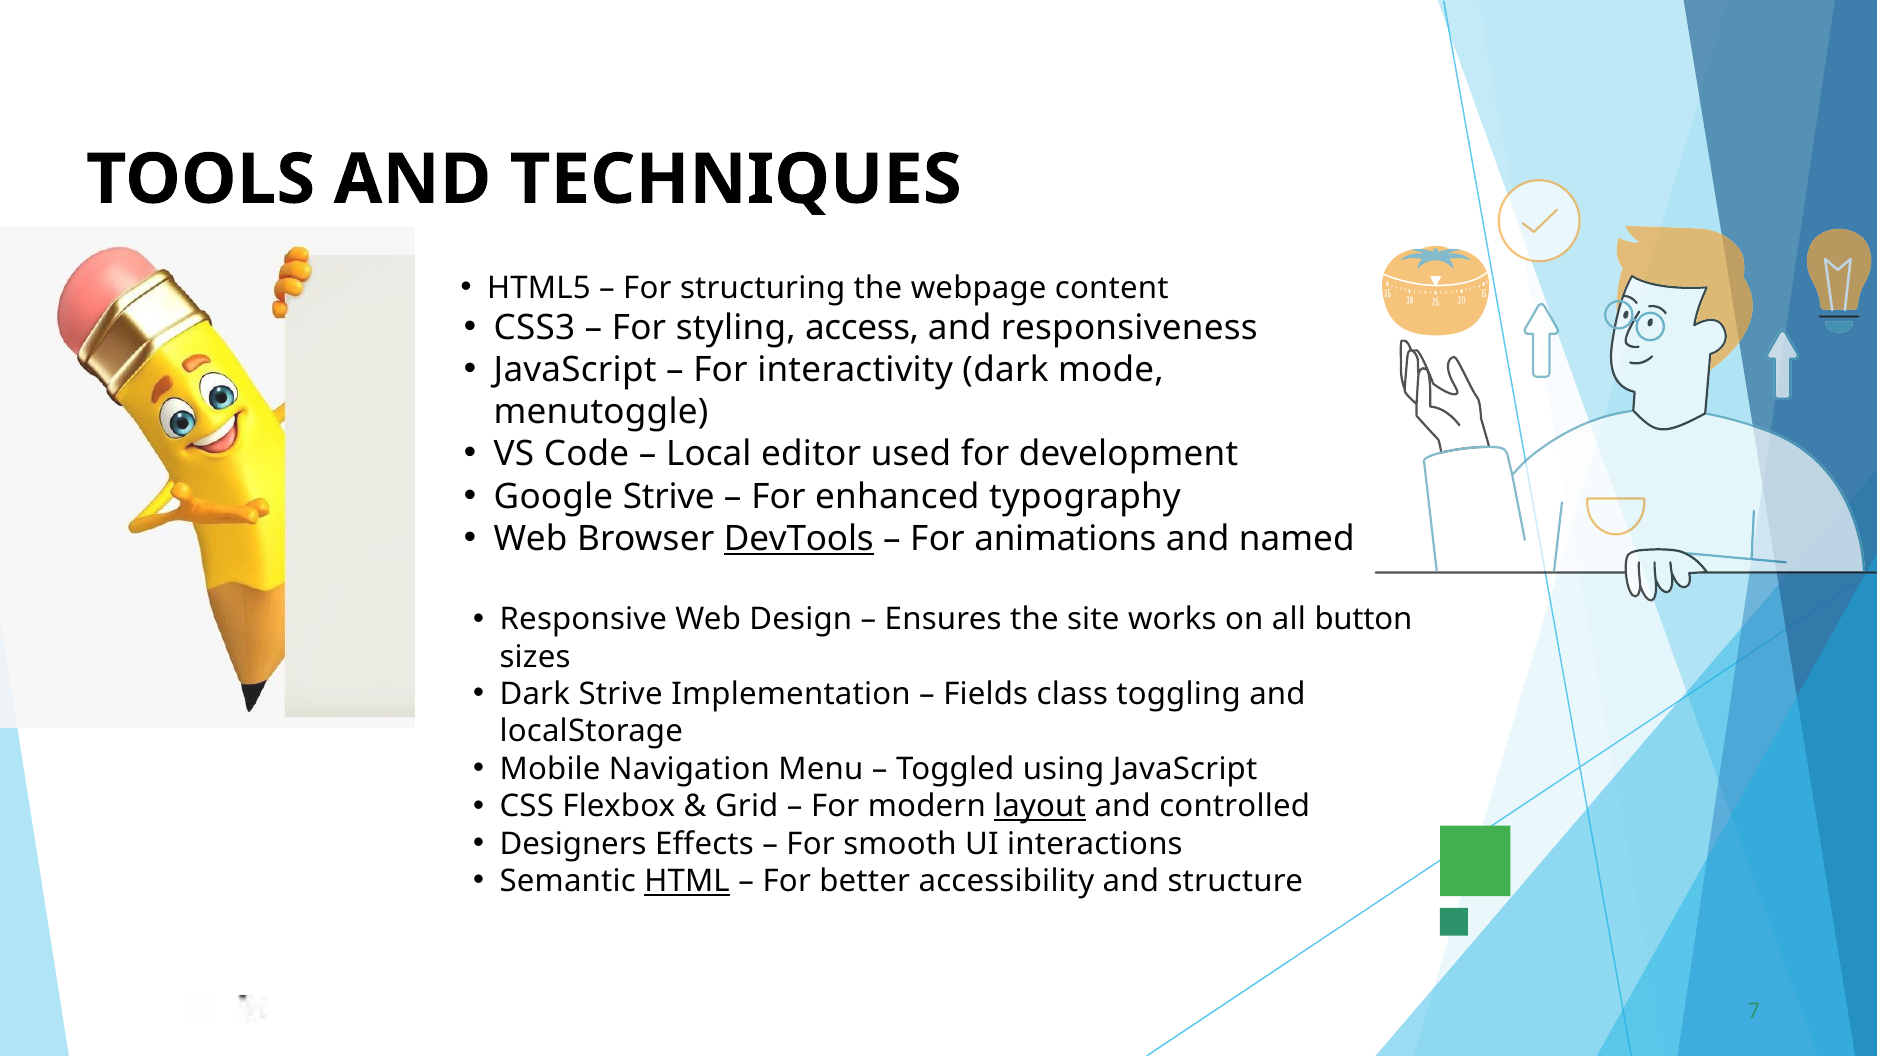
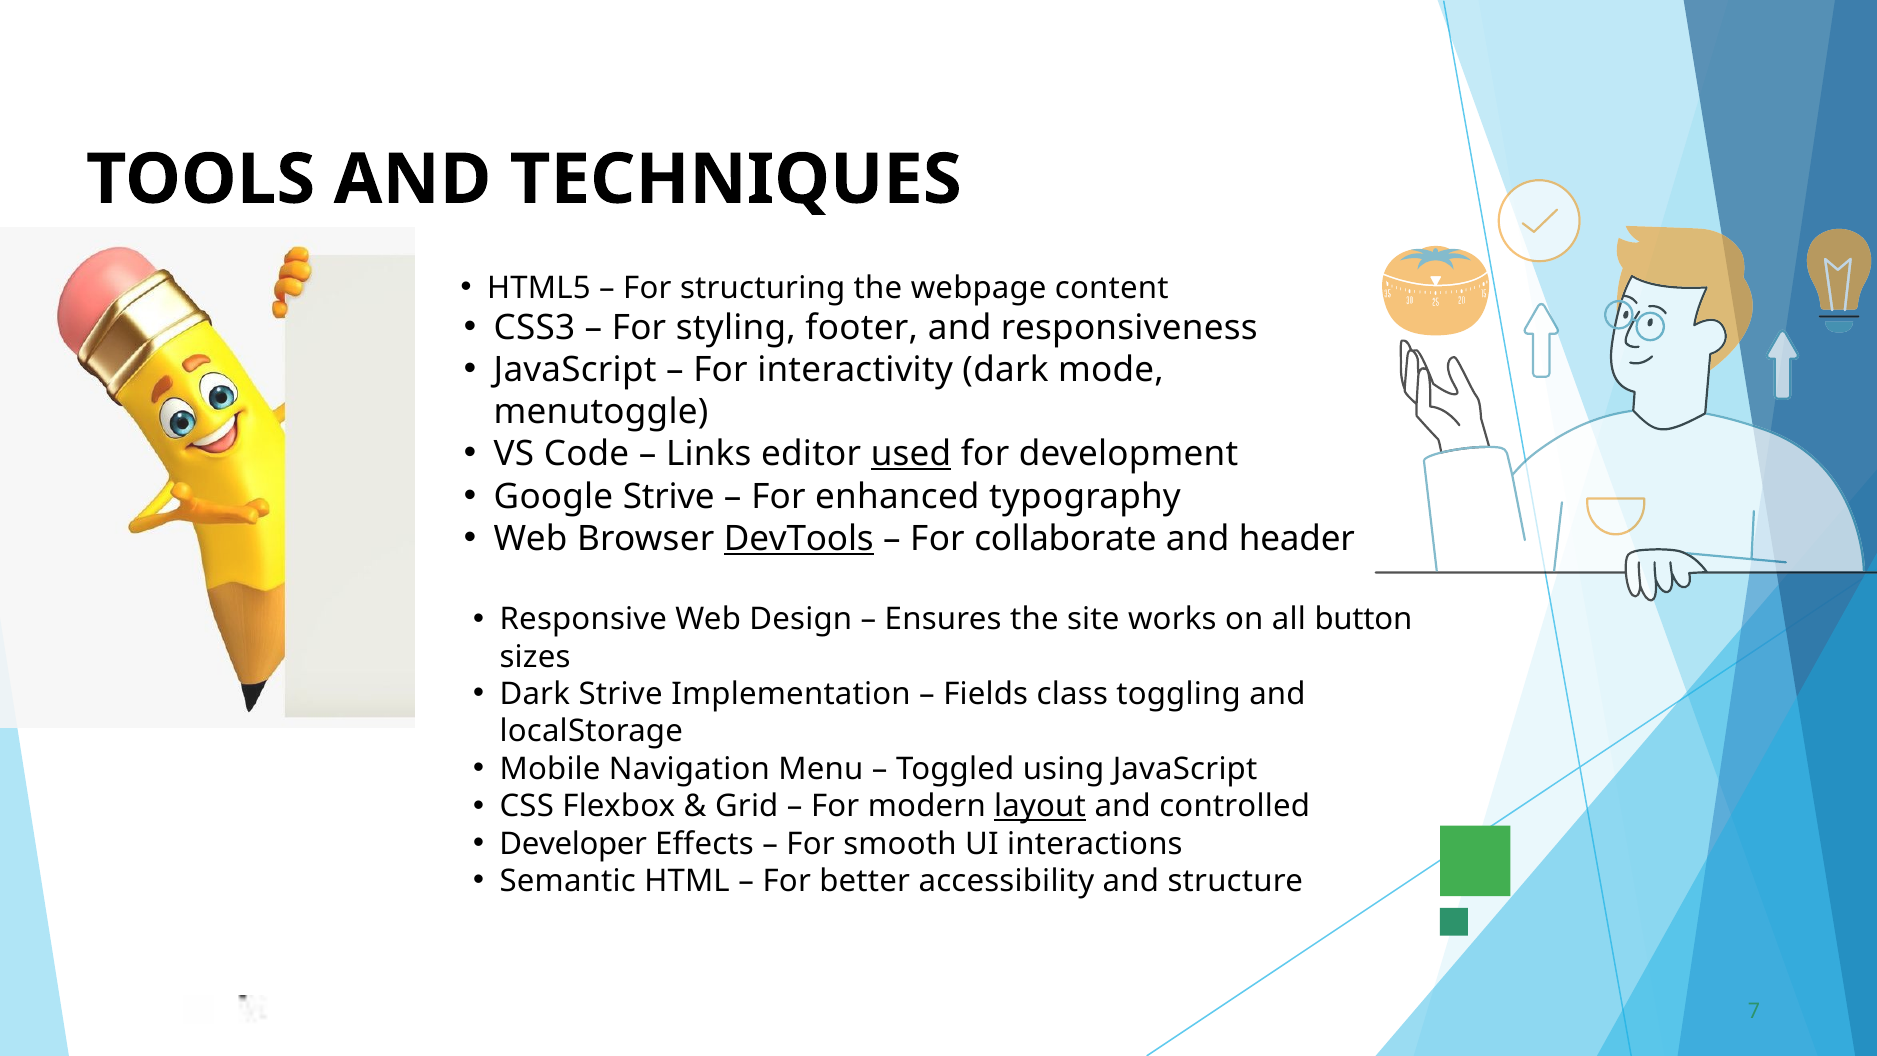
access: access -> footer (862, 328)
Local: Local -> Links (709, 454)
used underline: none -> present (911, 454)
animations: animations -> collaborate (1065, 538)
named: named -> header (1297, 538)
Designers: Designers -> Developer (573, 844)
HTML underline: present -> none (687, 881)
